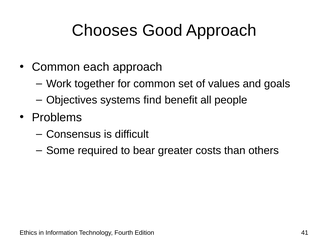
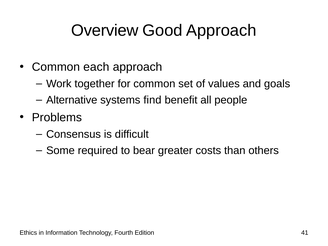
Chooses: Chooses -> Overview (105, 30)
Objectives: Objectives -> Alternative (72, 100)
